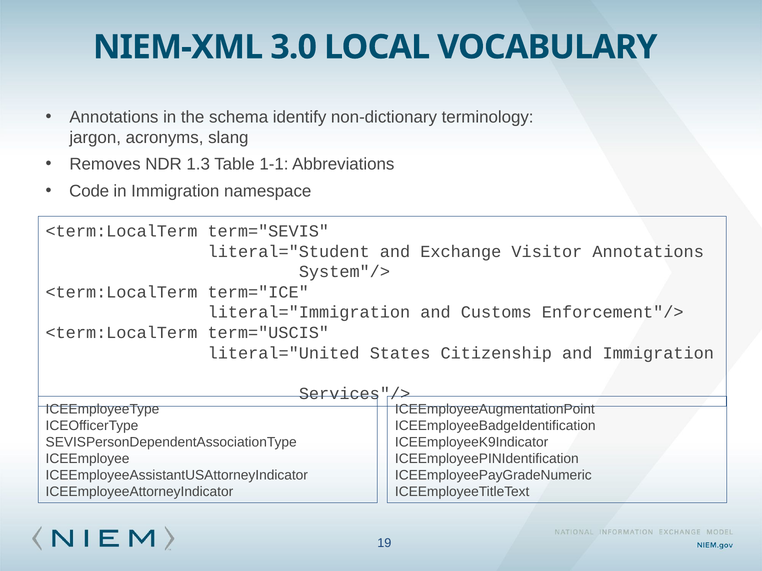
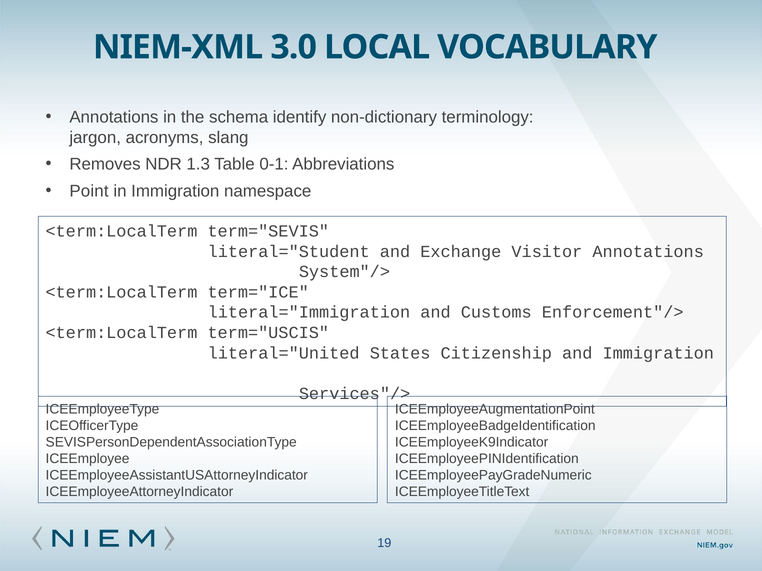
1-1: 1-1 -> 0-1 (274, 164)
Code: Code -> Point (89, 191)
